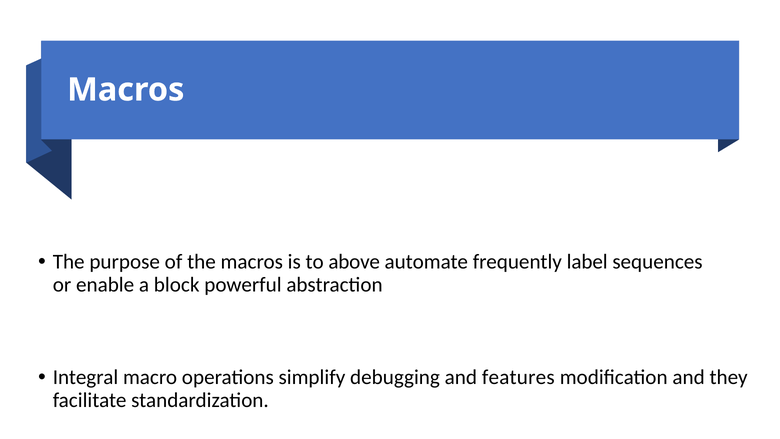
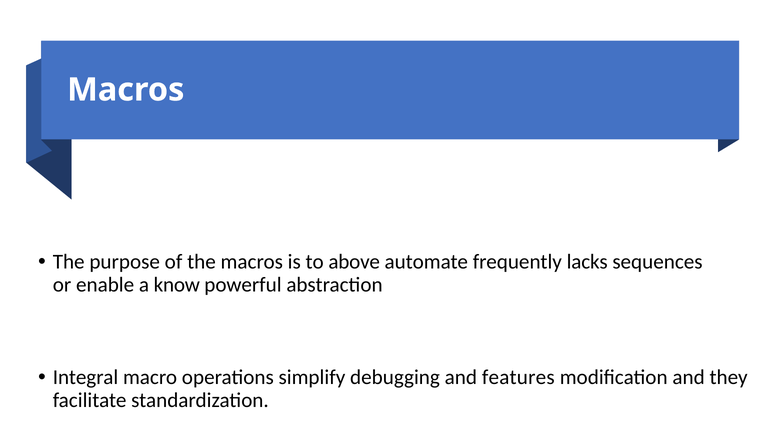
label: label -> lacks (587, 262)
block: block -> know (177, 284)
